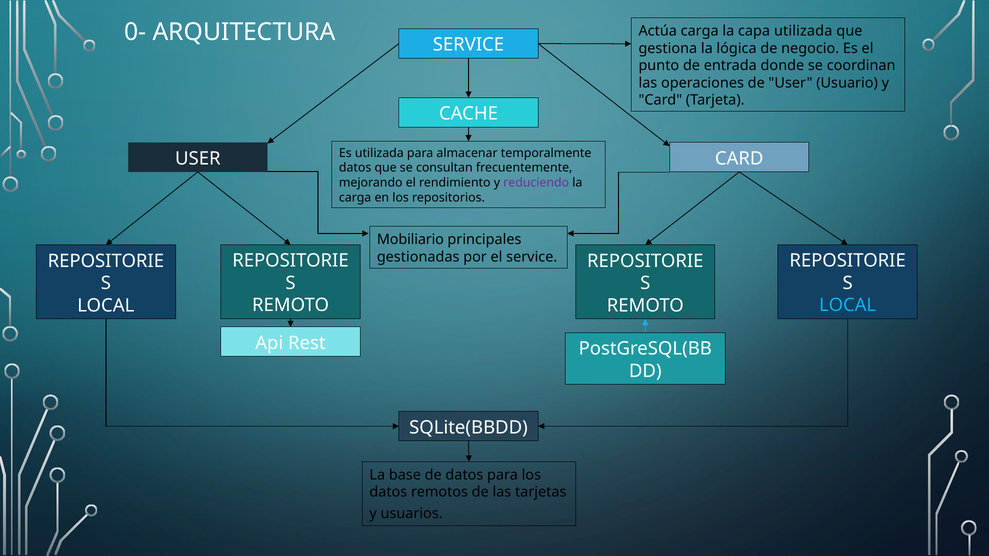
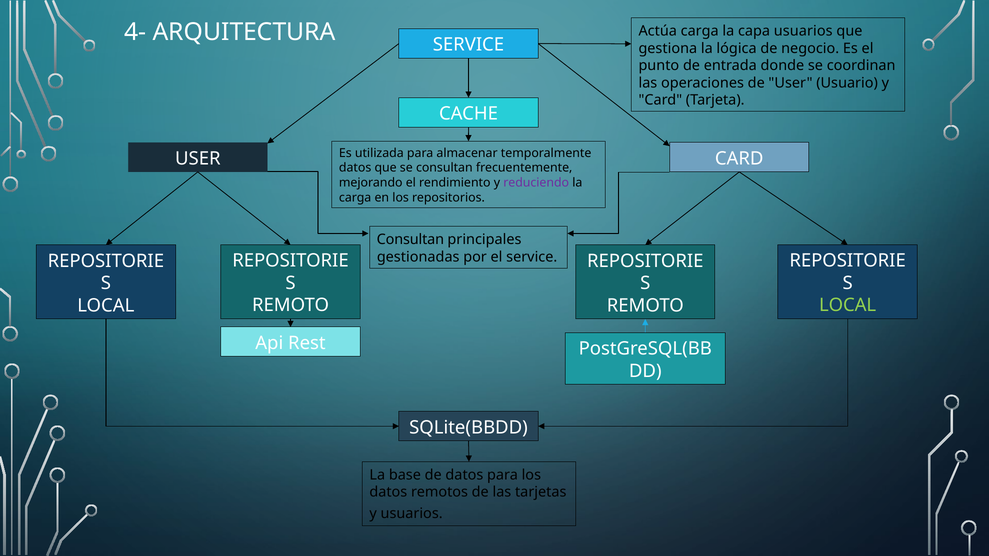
0-: 0- -> 4- (135, 32)
capa utilizada: utilizada -> usuarios (803, 31)
Mobiliario: Mobiliario -> Consultan (410, 240)
LOCAL colour: light blue -> light green (848, 306)
